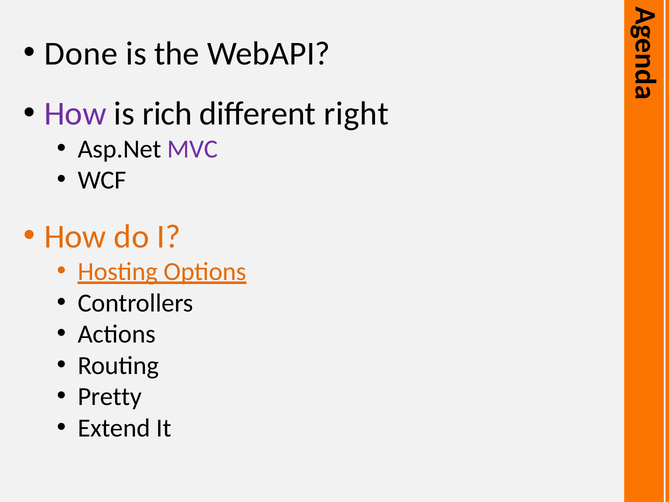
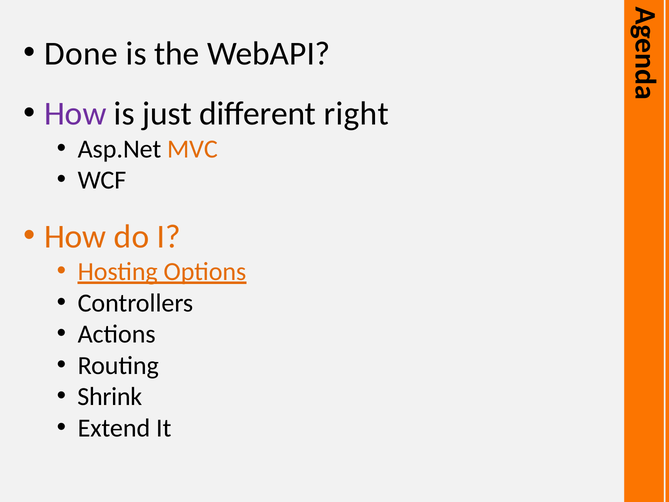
rich: rich -> just (167, 114)
MVC colour: purple -> orange (192, 149)
Pretty: Pretty -> Shrink (110, 397)
